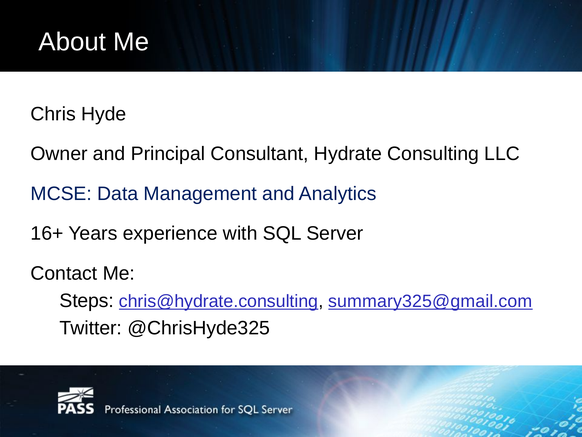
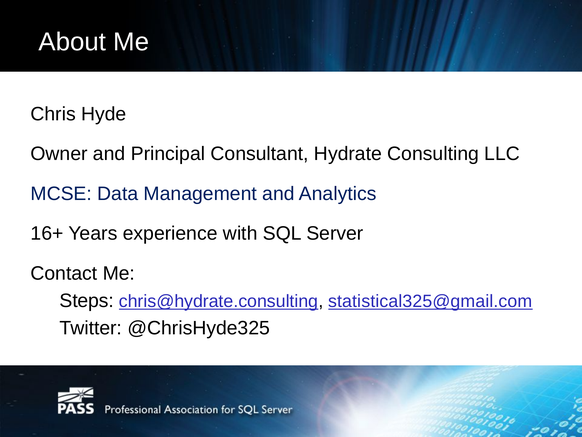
summary325@gmail.com: summary325@gmail.com -> statistical325@gmail.com (430, 301)
